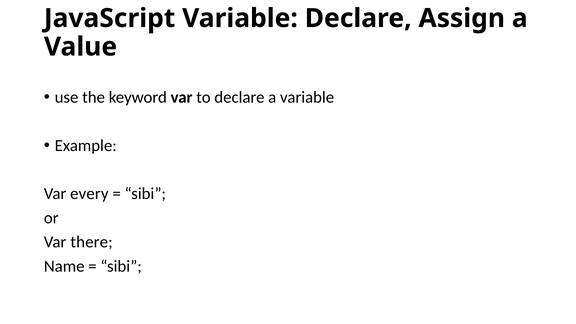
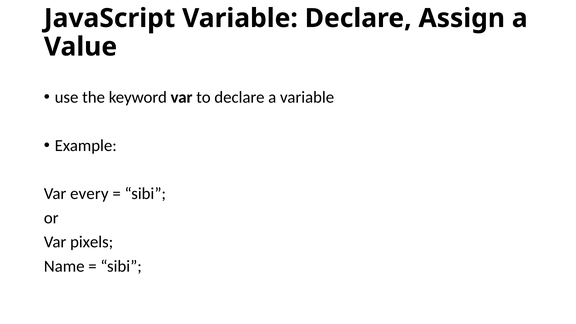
there: there -> pixels (92, 242)
